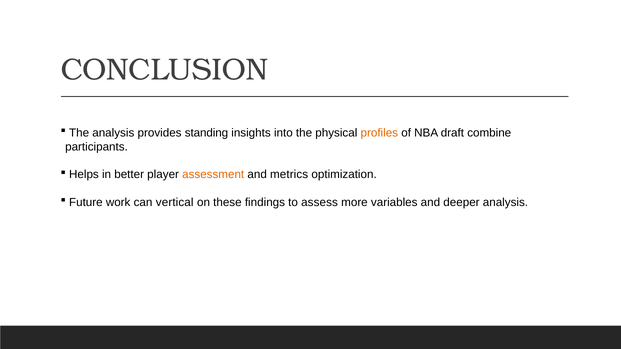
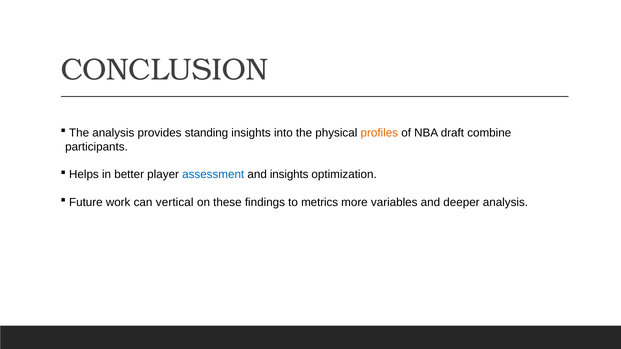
assessment colour: orange -> blue (213, 175)
and metrics: metrics -> insights (289, 175)
assess: assess -> metrics (320, 203)
